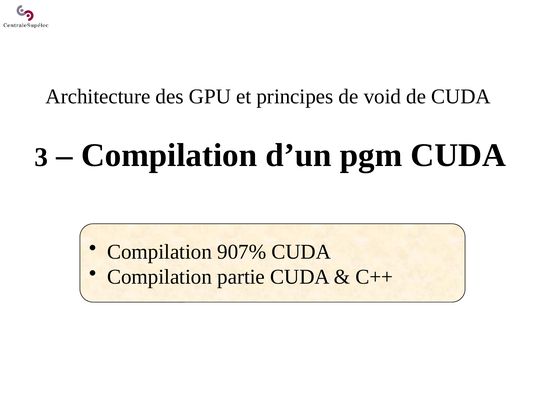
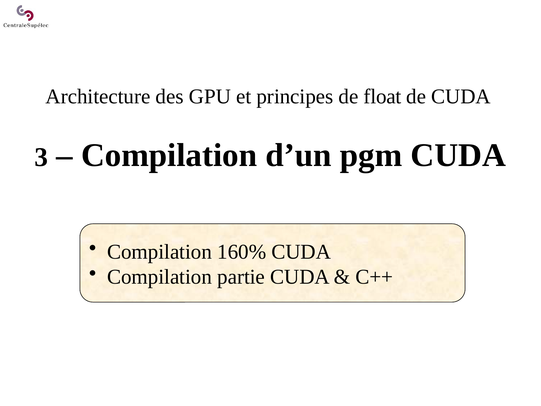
void: void -> float (382, 96)
907%: 907% -> 160% (242, 252)
